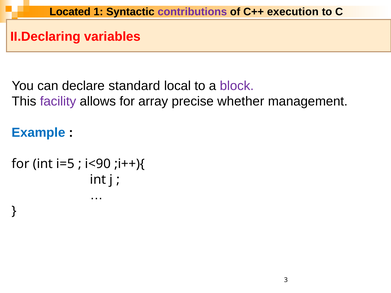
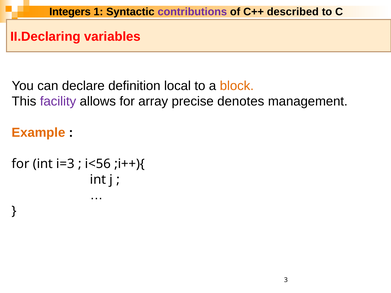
Located: Located -> Integers (70, 12)
execution: execution -> described (293, 12)
standard: standard -> definition (134, 86)
block colour: purple -> orange (237, 86)
whether: whether -> denotes (241, 101)
Example colour: blue -> orange (39, 133)
i=5: i=5 -> i=3 (65, 164)
i<90: i<90 -> i<56 (98, 164)
